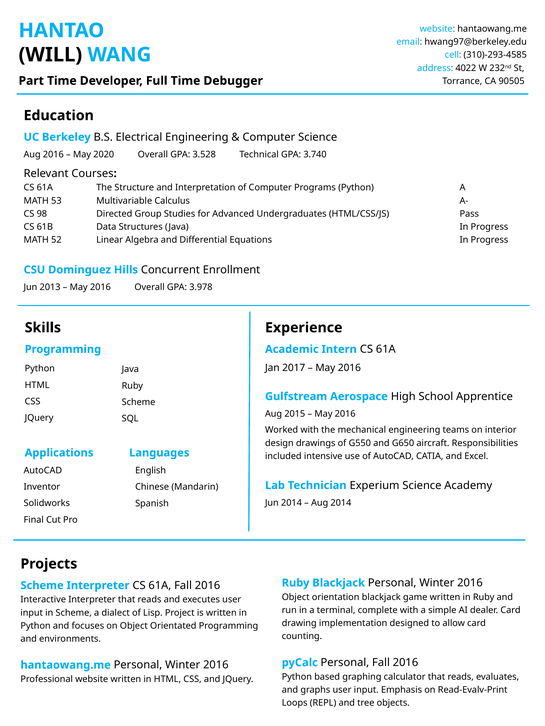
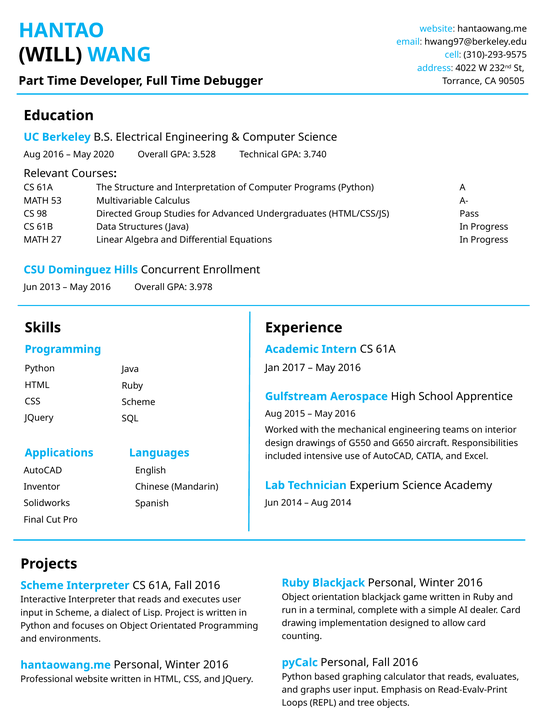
310)-293-4585: 310)-293-4585 -> 310)-293-9575 (495, 55)
52: 52 -> 27 (56, 240)
